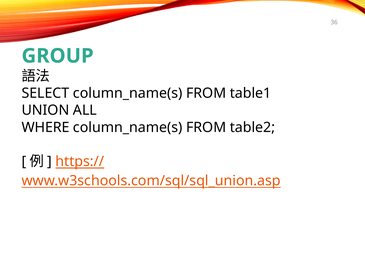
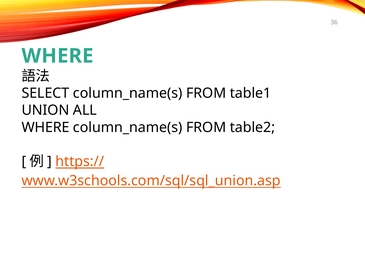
GROUP: GROUP -> WHERE (58, 56)
